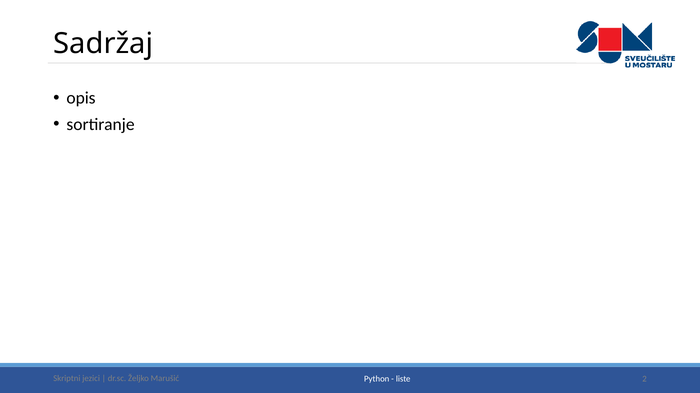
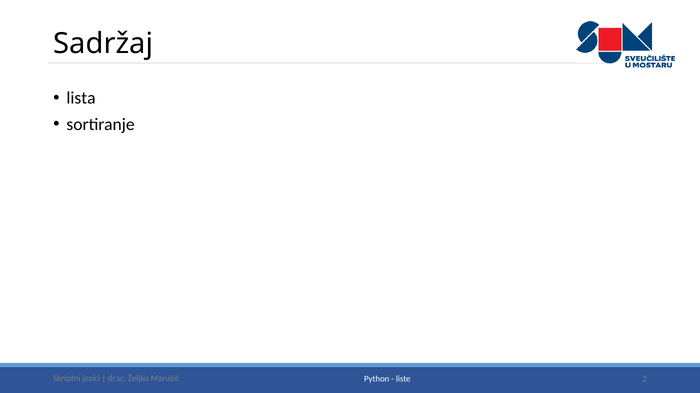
opis: opis -> lista (81, 98)
